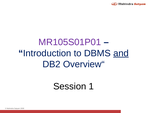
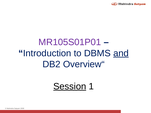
Session underline: none -> present (70, 87)
